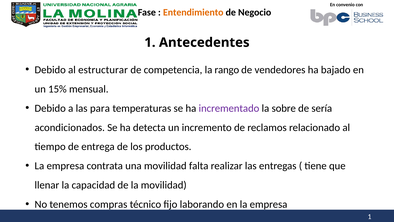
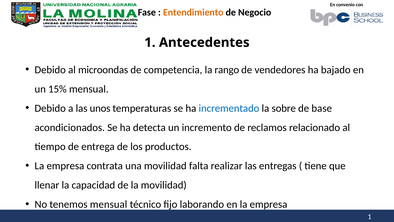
estructurar: estructurar -> microondas (103, 70)
para: para -> unos (100, 108)
incrementado colour: purple -> blue (229, 108)
sería: sería -> base (322, 108)
tenemos compras: compras -> mensual (109, 204)
